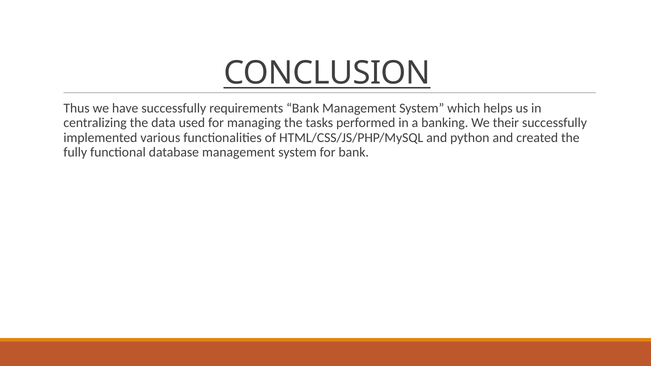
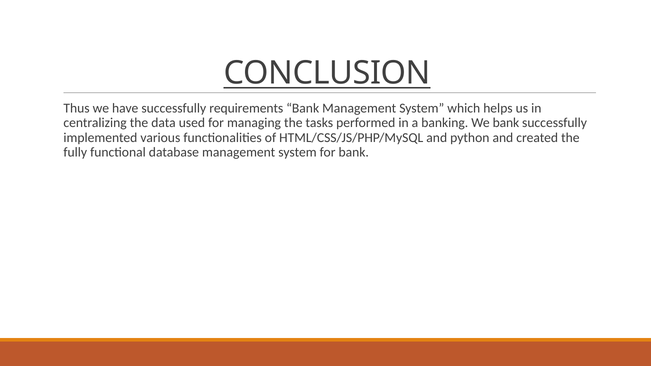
We their: their -> bank (506, 123)
